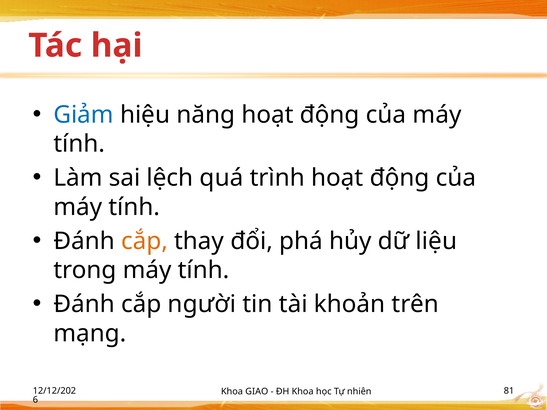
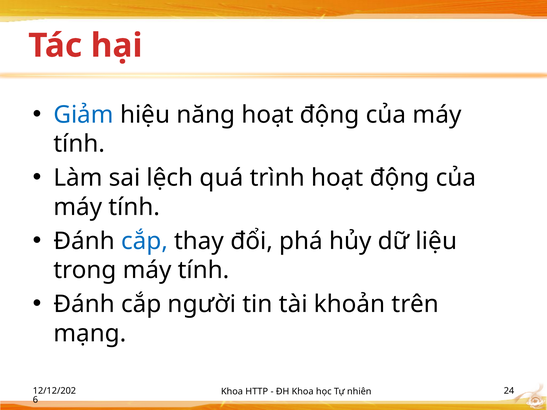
cắp colour: orange -> blue (144, 241)
GIAO: GIAO -> HTTP (257, 392)
81: 81 -> 24 (509, 391)
